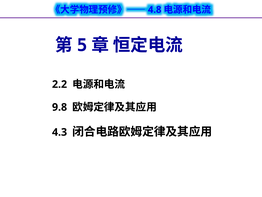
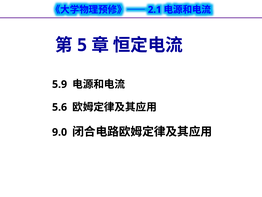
4.8: 4.8 -> 2.1 (155, 10)
2.2: 2.2 -> 5.9 (60, 84)
9.8: 9.8 -> 5.6 (60, 107)
4.3: 4.3 -> 9.0 (60, 132)
